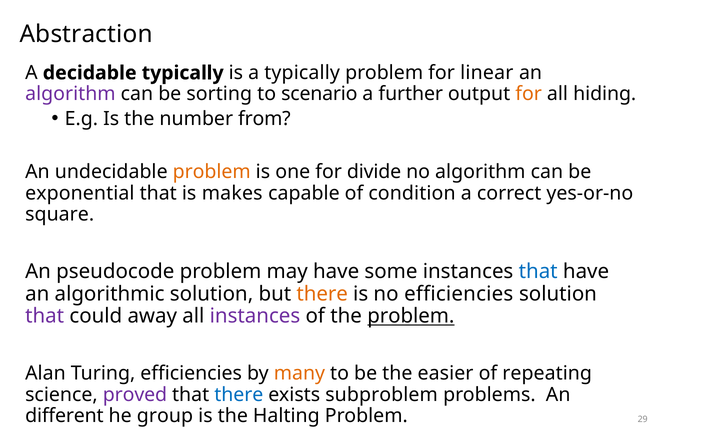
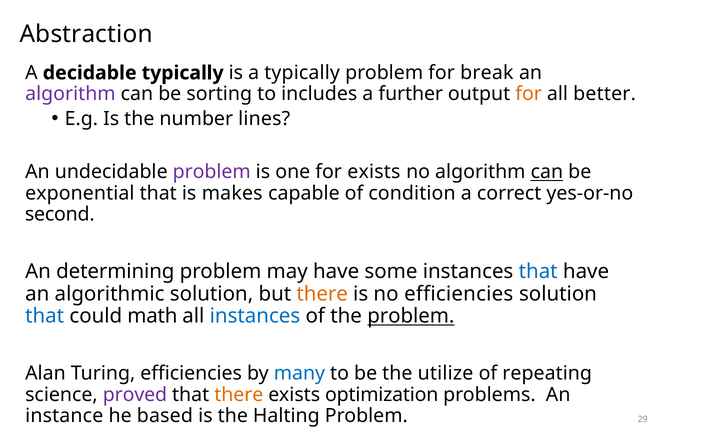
linear: linear -> break (487, 73)
scenario: scenario -> includes (319, 94)
hiding: hiding -> better (605, 94)
from: from -> lines (264, 119)
problem colour: orange -> purple (212, 172)
for divide: divide -> exists (374, 172)
can underline: none -> present (547, 172)
square: square -> second (60, 214)
pseudocode: pseudocode -> determining (115, 271)
that colour: purple -> blue (45, 316)
away: away -> math (152, 316)
instances colour: purple -> blue (255, 316)
many colour: orange -> blue (299, 373)
easier: easier -> utilize (445, 373)
there colour: blue -> orange (239, 394)
subproblem: subproblem -> optimization (382, 394)
different: different -> instance (64, 415)
group: group -> based (165, 415)
